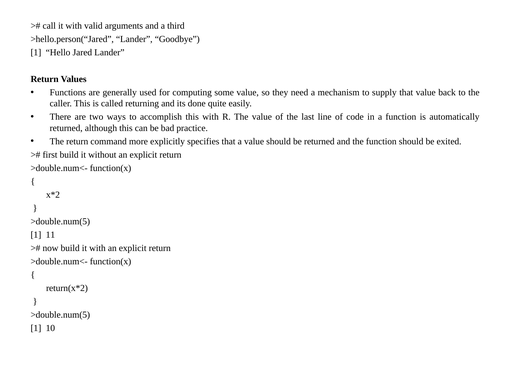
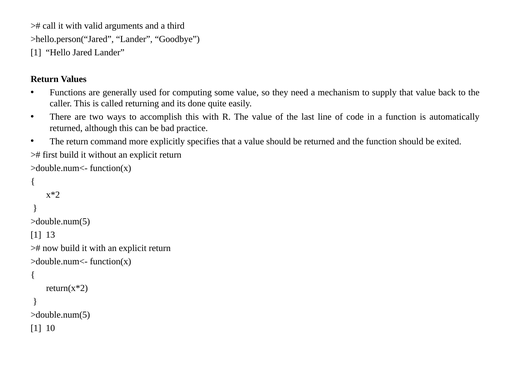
11: 11 -> 13 (50, 235)
